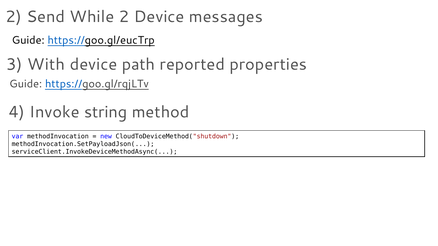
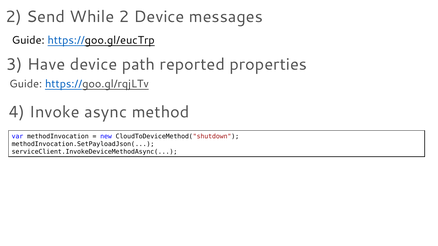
With: With -> Have (46, 64)
string: string -> async (106, 112)
